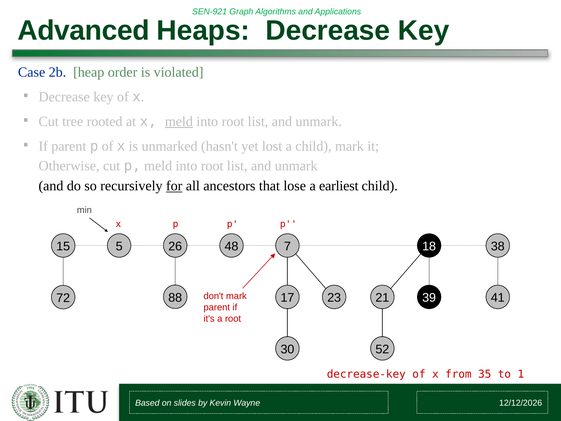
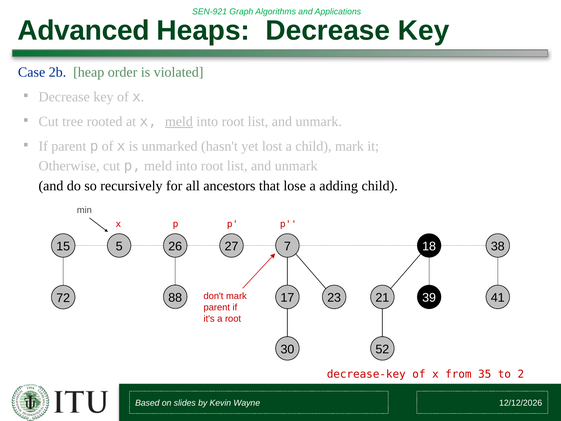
for underline: present -> none (174, 186)
earliest: earliest -> adding (339, 186)
48: 48 -> 27 (231, 246)
1: 1 -> 2 (521, 374)
